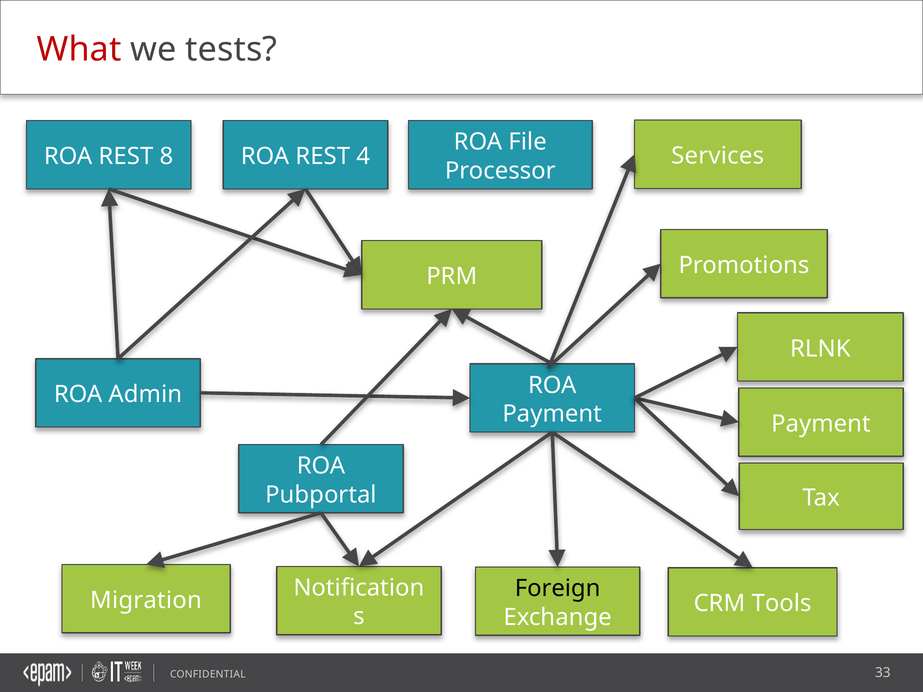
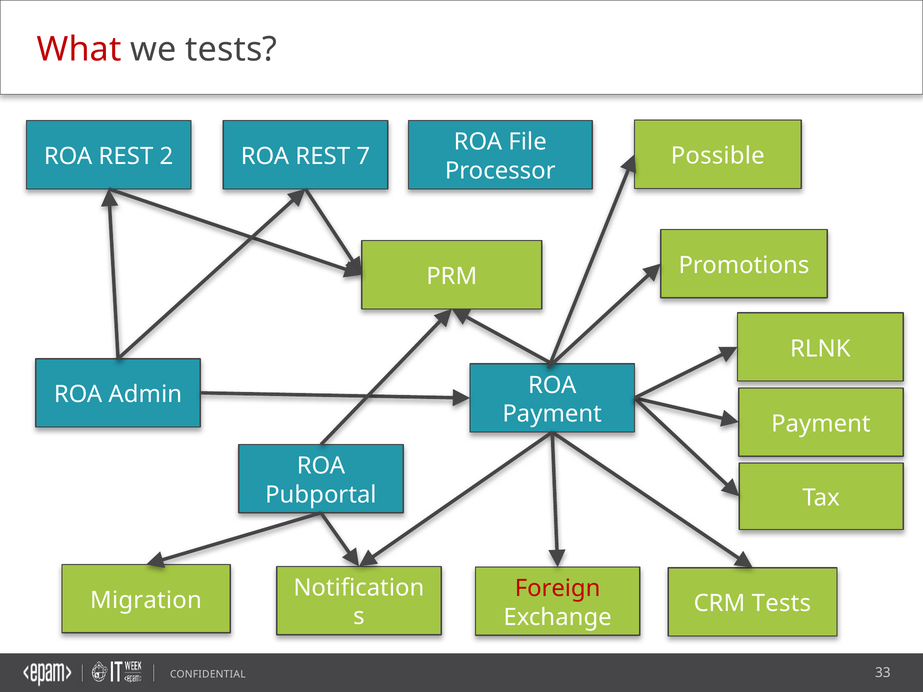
Services: Services -> Possible (718, 156)
8: 8 -> 2 (166, 156)
4: 4 -> 7 (363, 156)
Foreign colour: black -> red (558, 589)
CRM Tools: Tools -> Tests (781, 604)
